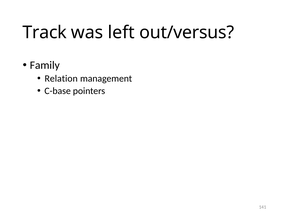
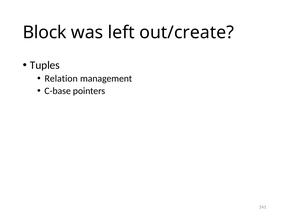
Track: Track -> Block (45, 32)
out/versus: out/versus -> out/create (187, 32)
Family: Family -> Tuples (45, 65)
